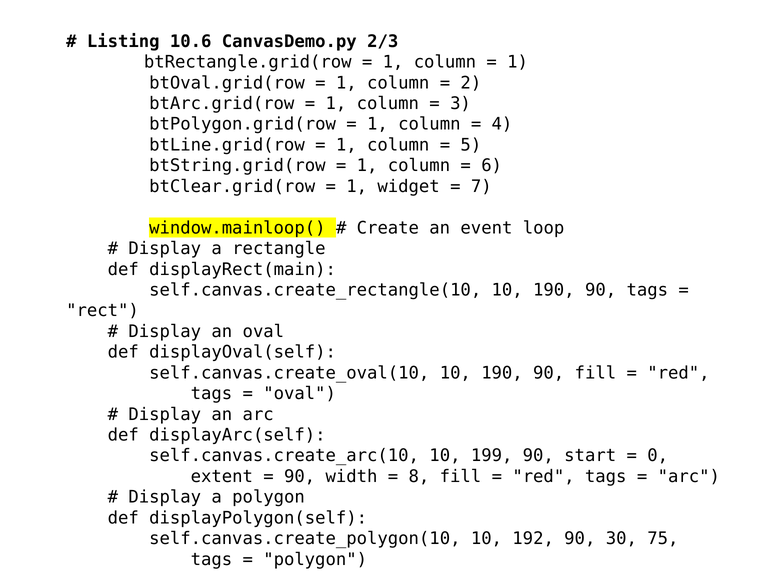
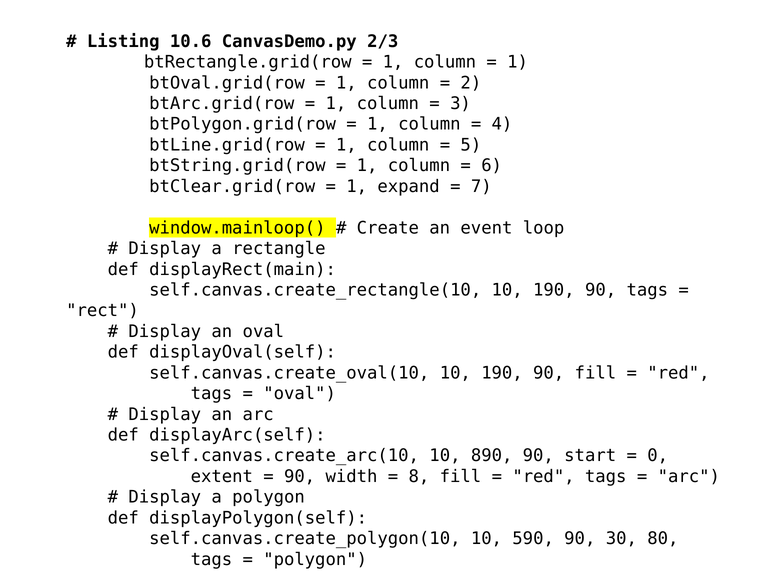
widget: widget -> expand (409, 187)
199: 199 -> 890 (492, 456)
192: 192 -> 590 (533, 539)
75: 75 -> 80 (663, 539)
